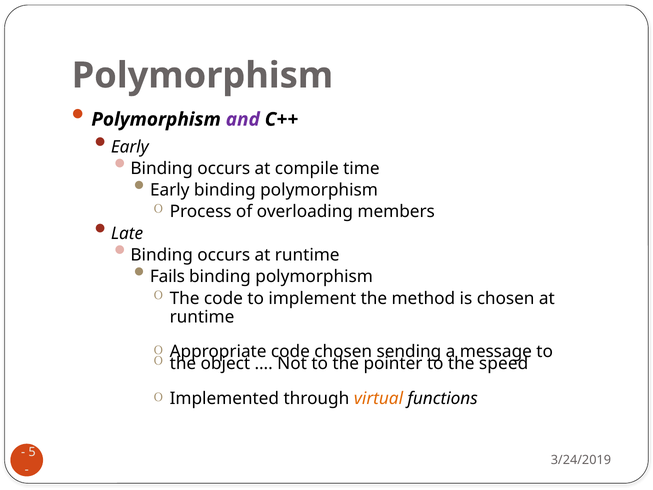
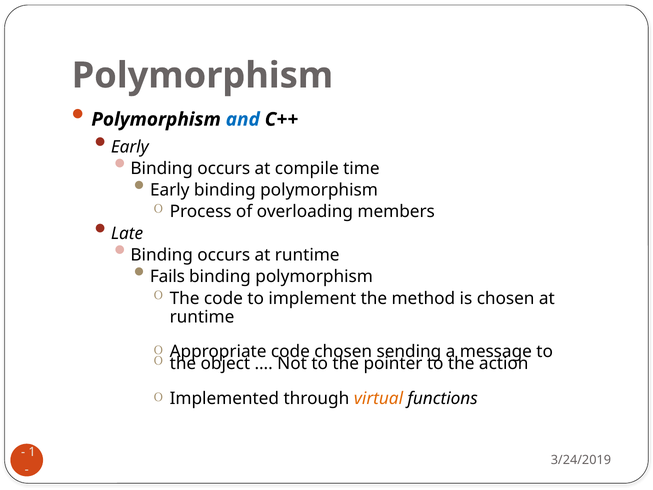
and colour: purple -> blue (243, 119)
speed: speed -> action (504, 364)
5: 5 -> 1 (32, 452)
